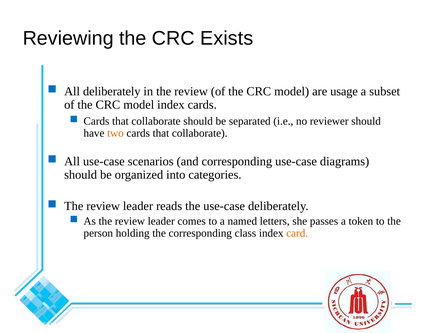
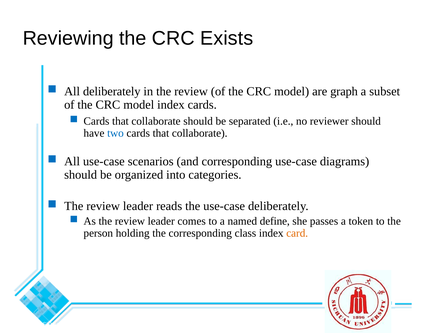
usage: usage -> graph (344, 91)
two colour: orange -> blue (115, 133)
letters: letters -> define (275, 221)
